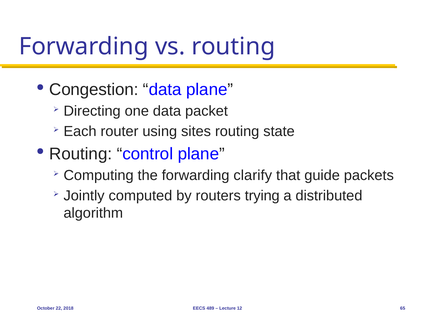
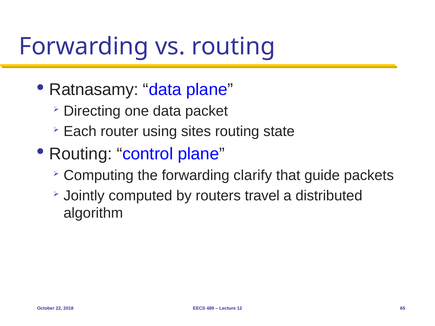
Congestion: Congestion -> Ratnasamy (94, 90)
trying: trying -> travel (262, 196)
